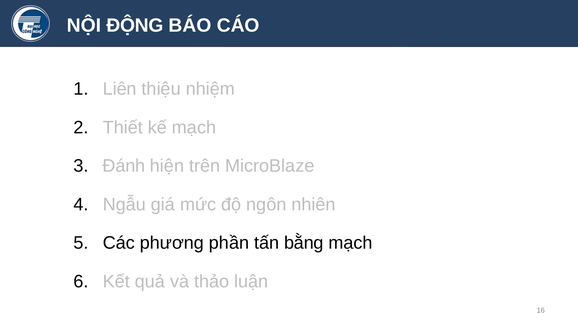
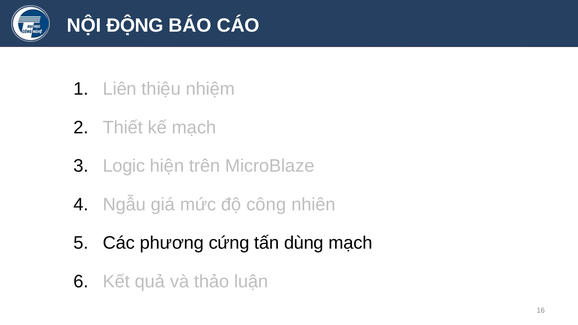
Đánh: Đánh -> Logic (124, 166)
ngôn: ngôn -> công (266, 205)
phần: phần -> cứng (229, 243)
bằng: bằng -> dùng (304, 243)
